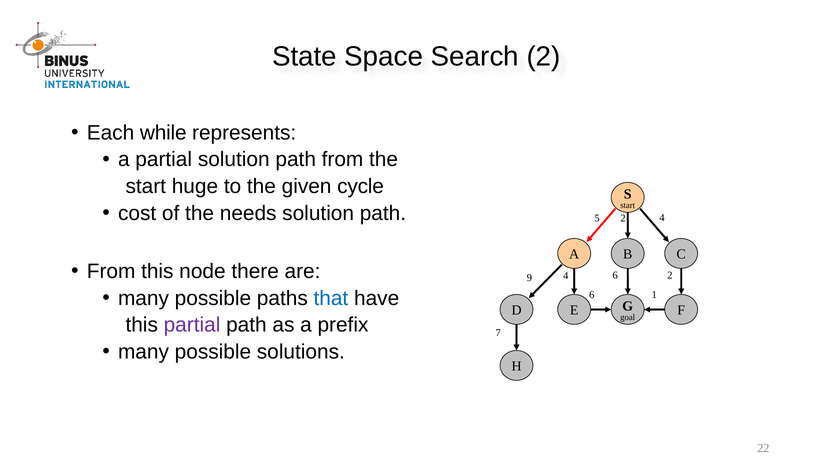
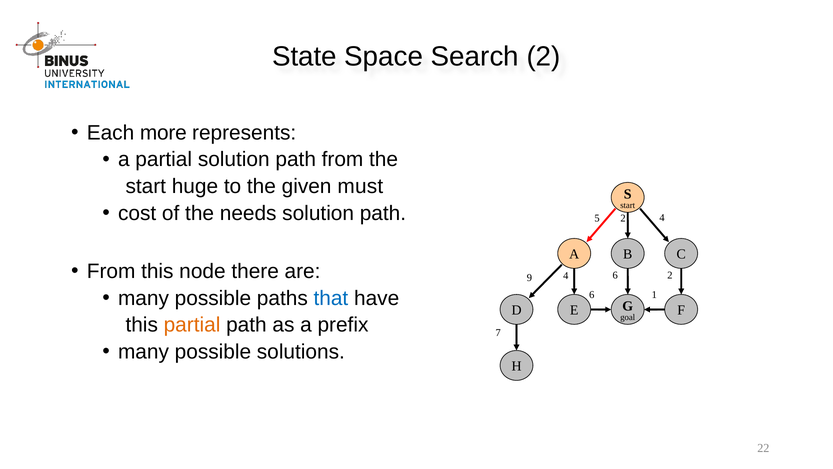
while: while -> more (163, 133)
cycle: cycle -> must (360, 186)
partial colour: purple -> orange (192, 325)
